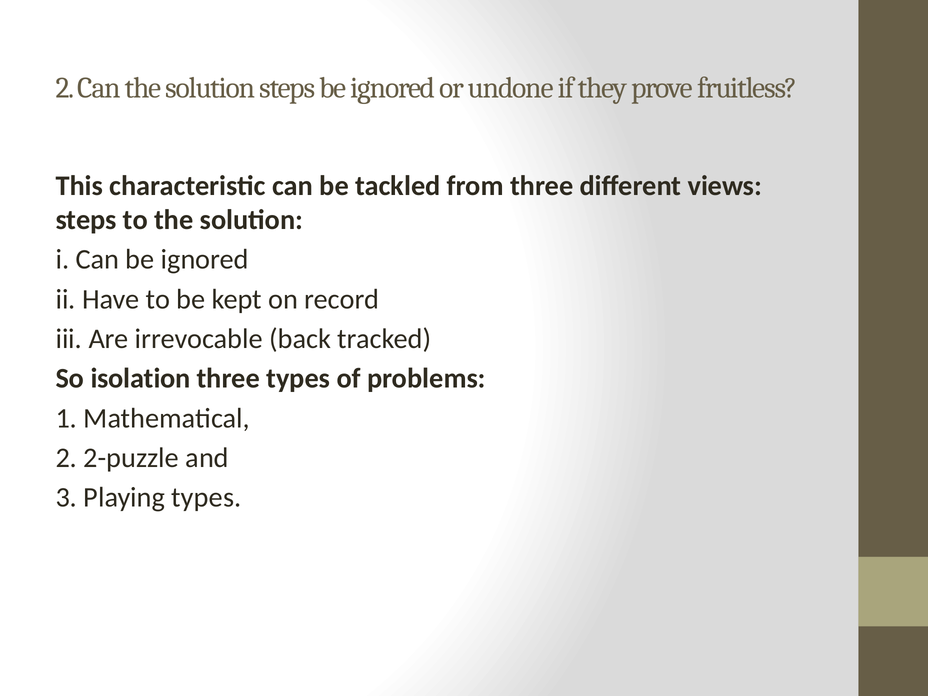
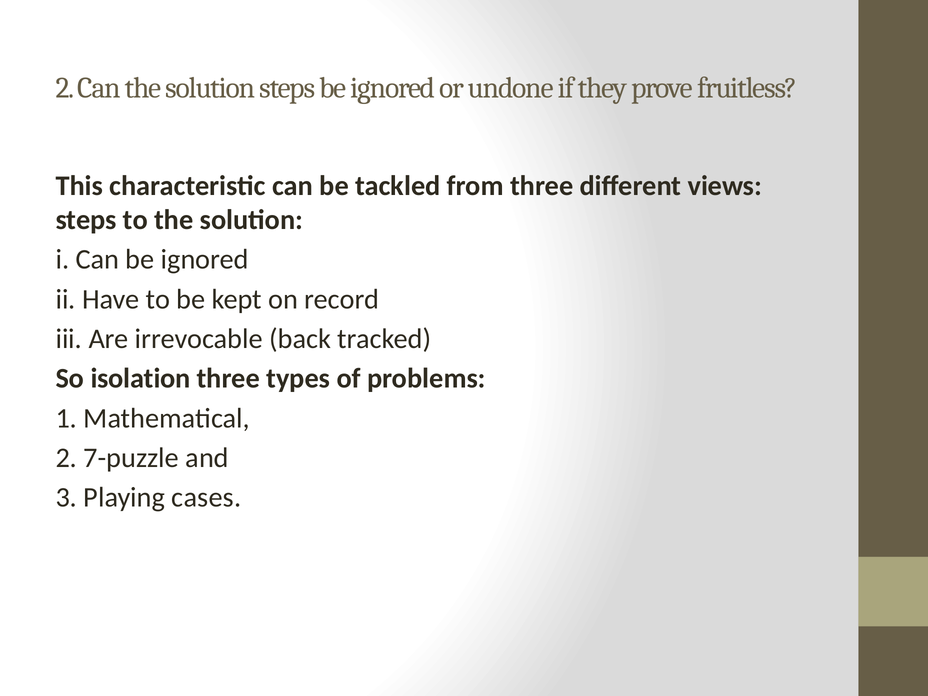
2-puzzle: 2-puzzle -> 7-puzzle (131, 458)
Playing types: types -> cases (206, 497)
